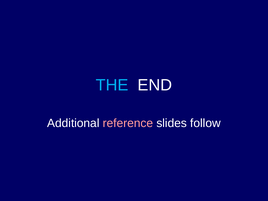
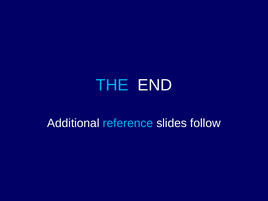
reference colour: pink -> light blue (128, 123)
